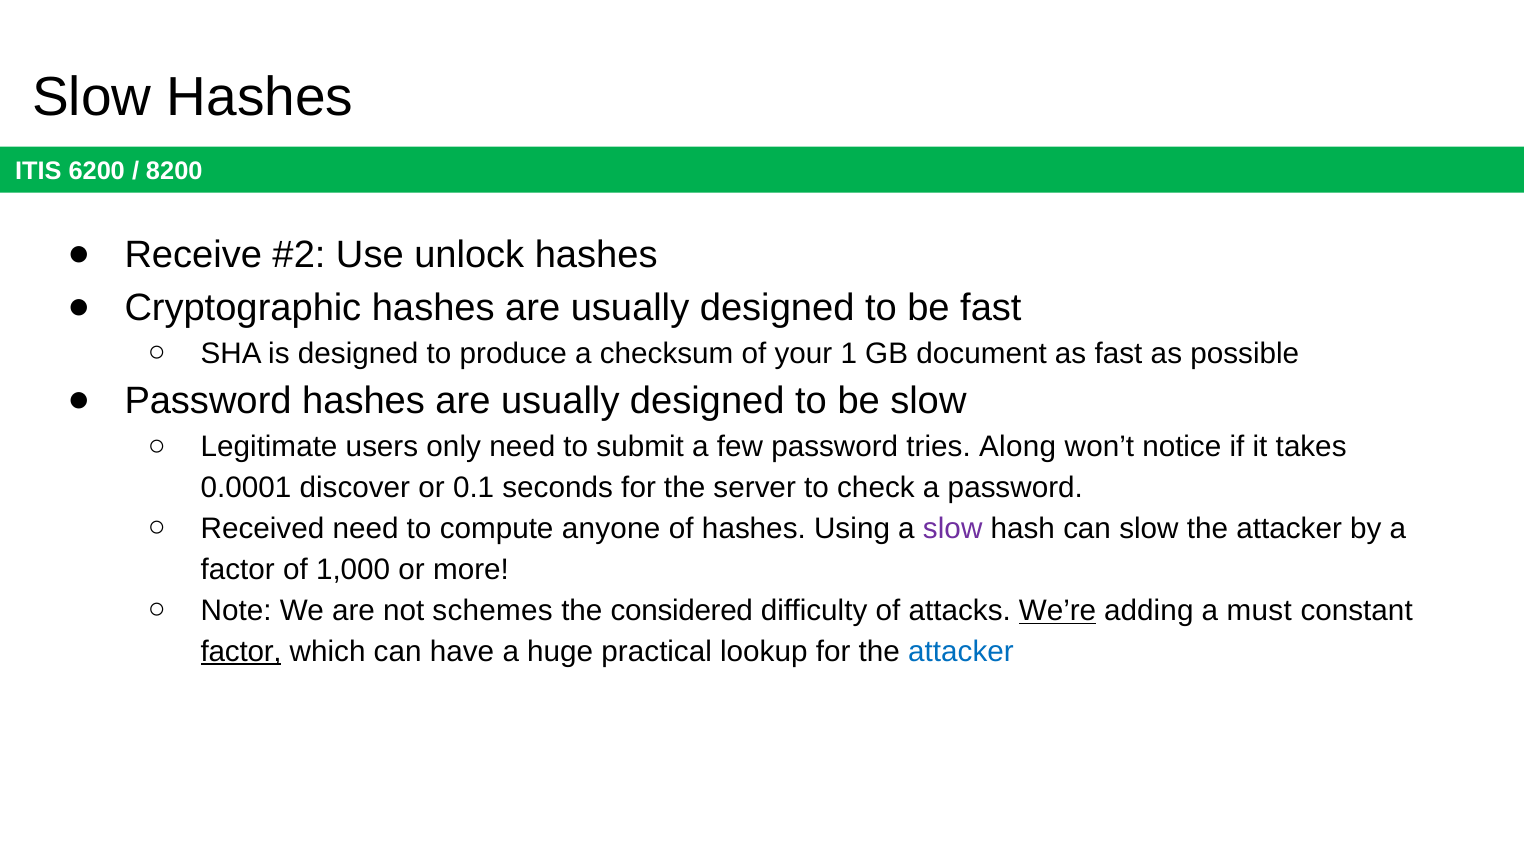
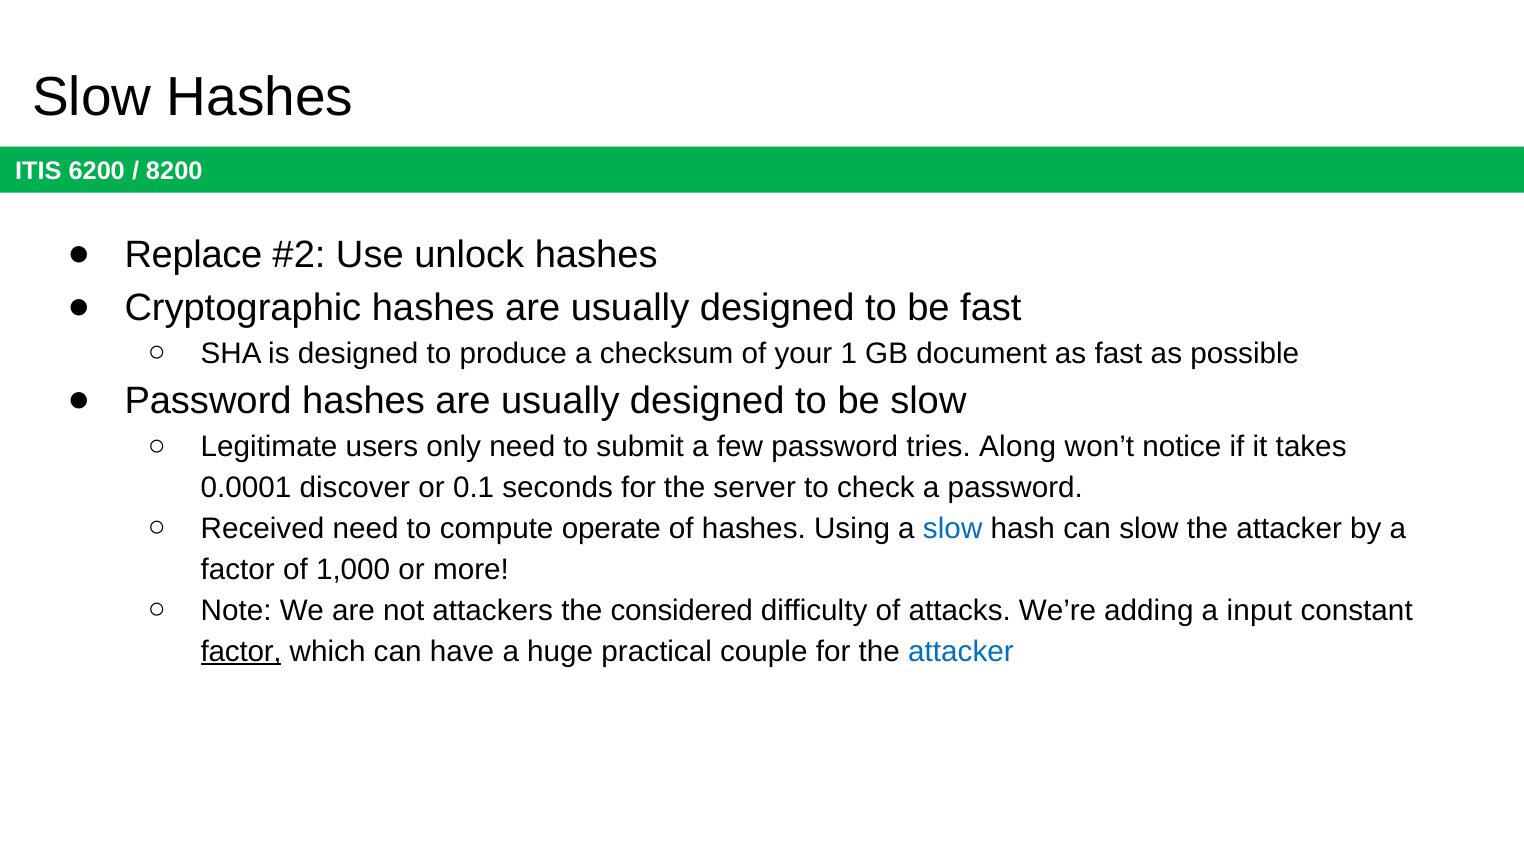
Receive: Receive -> Replace (193, 255)
anyone: anyone -> operate (611, 529)
slow colour: purple -> blue (953, 529)
schemes: schemes -> attackers (493, 611)
We’re underline: present -> none (1058, 611)
must: must -> input (1259, 611)
lookup: lookup -> couple (764, 652)
